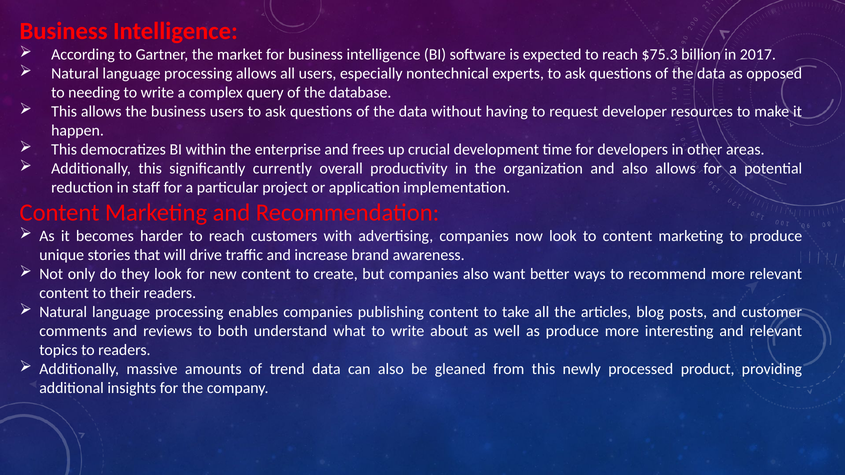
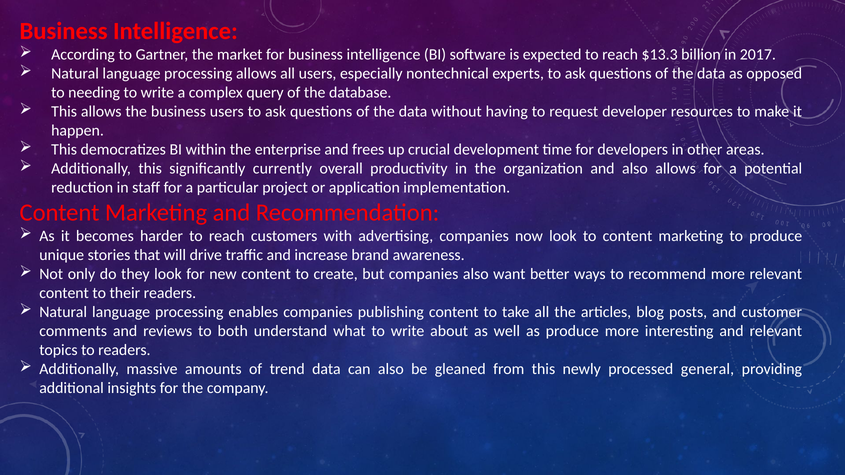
$75.3: $75.3 -> $13.3 (660, 55)
product: product -> general (707, 369)
